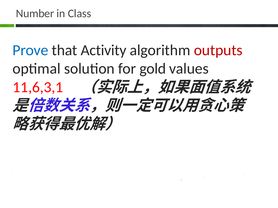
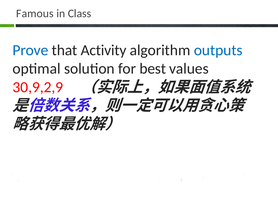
Number: Number -> Famous (35, 14)
outputs colour: red -> blue (218, 50)
gold: gold -> best (153, 69)
11,6,3,1: 11,6,3,1 -> 30,9,2,9 (38, 87)
